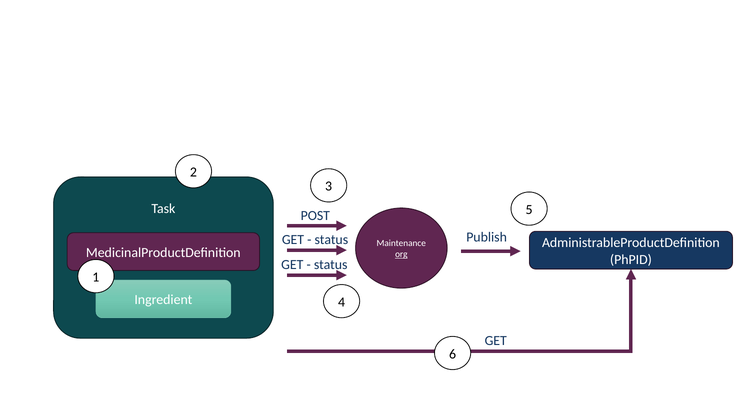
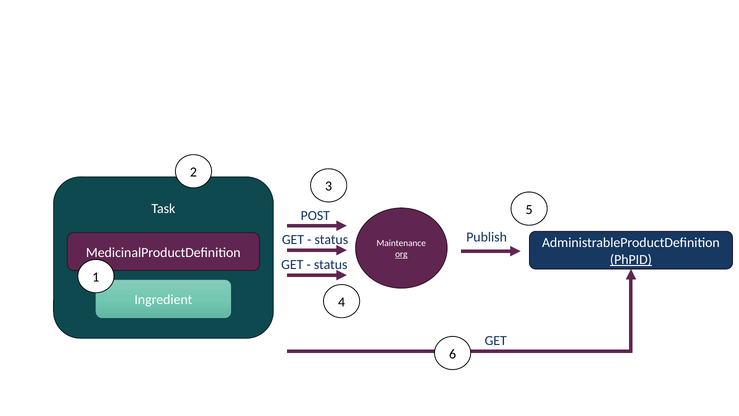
PhPID underline: none -> present (631, 259)
